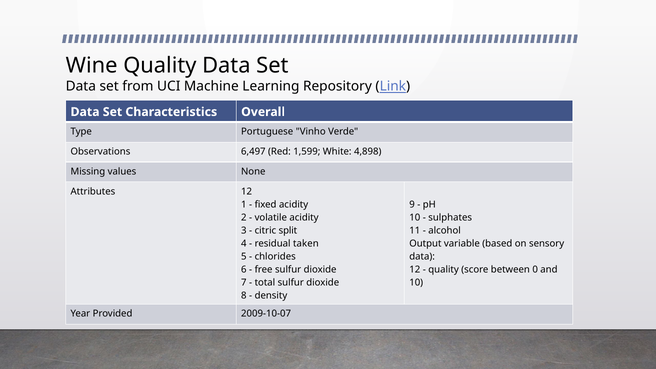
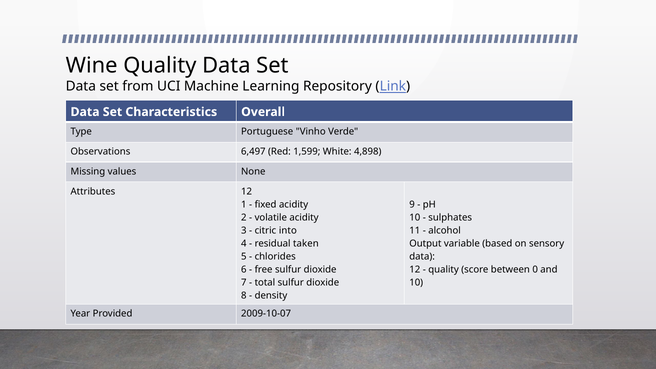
split: split -> into (288, 231)
